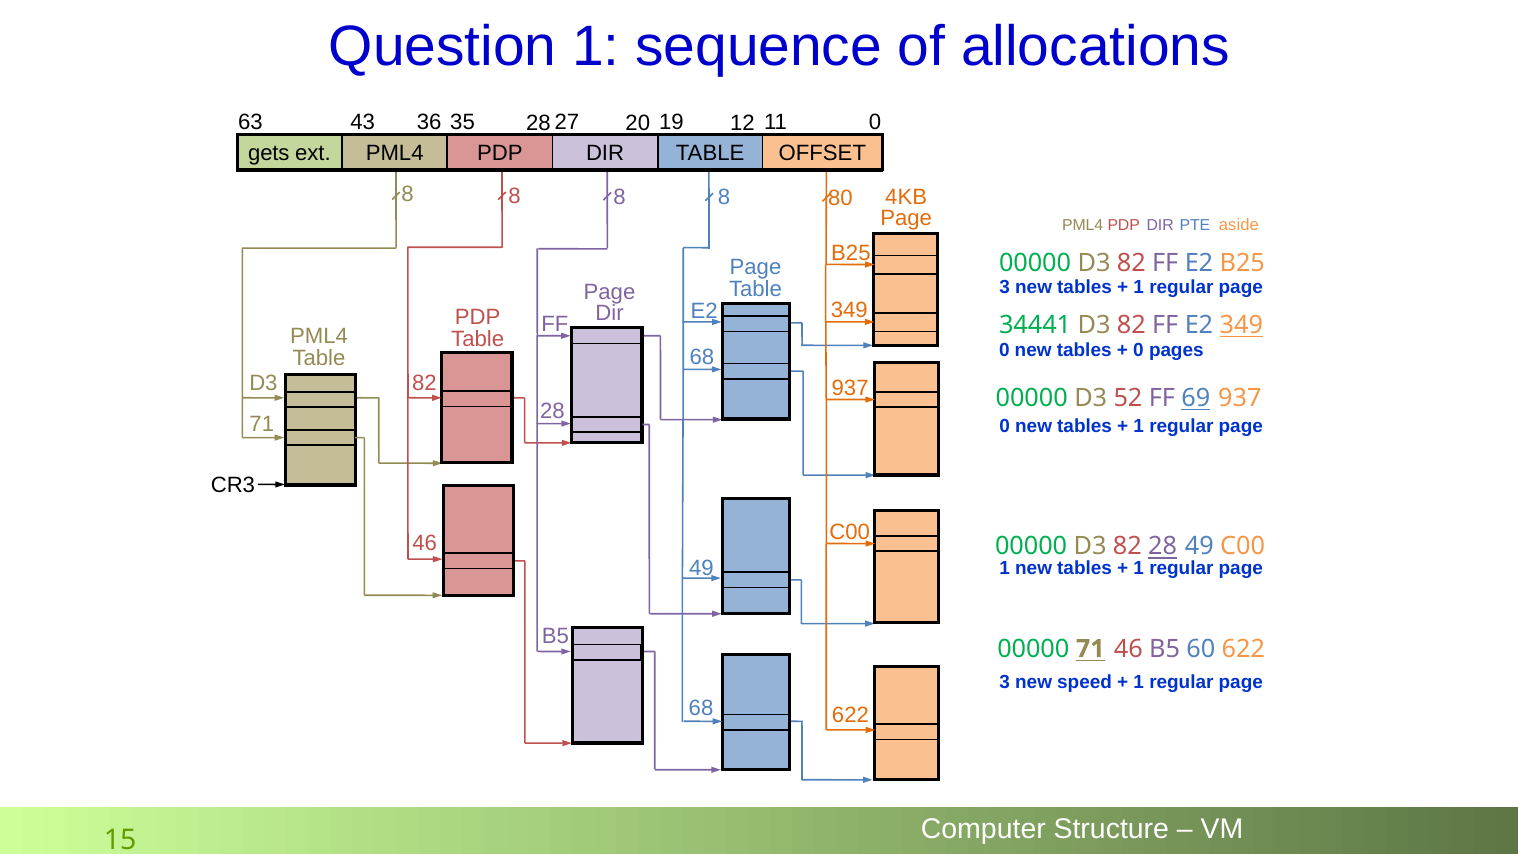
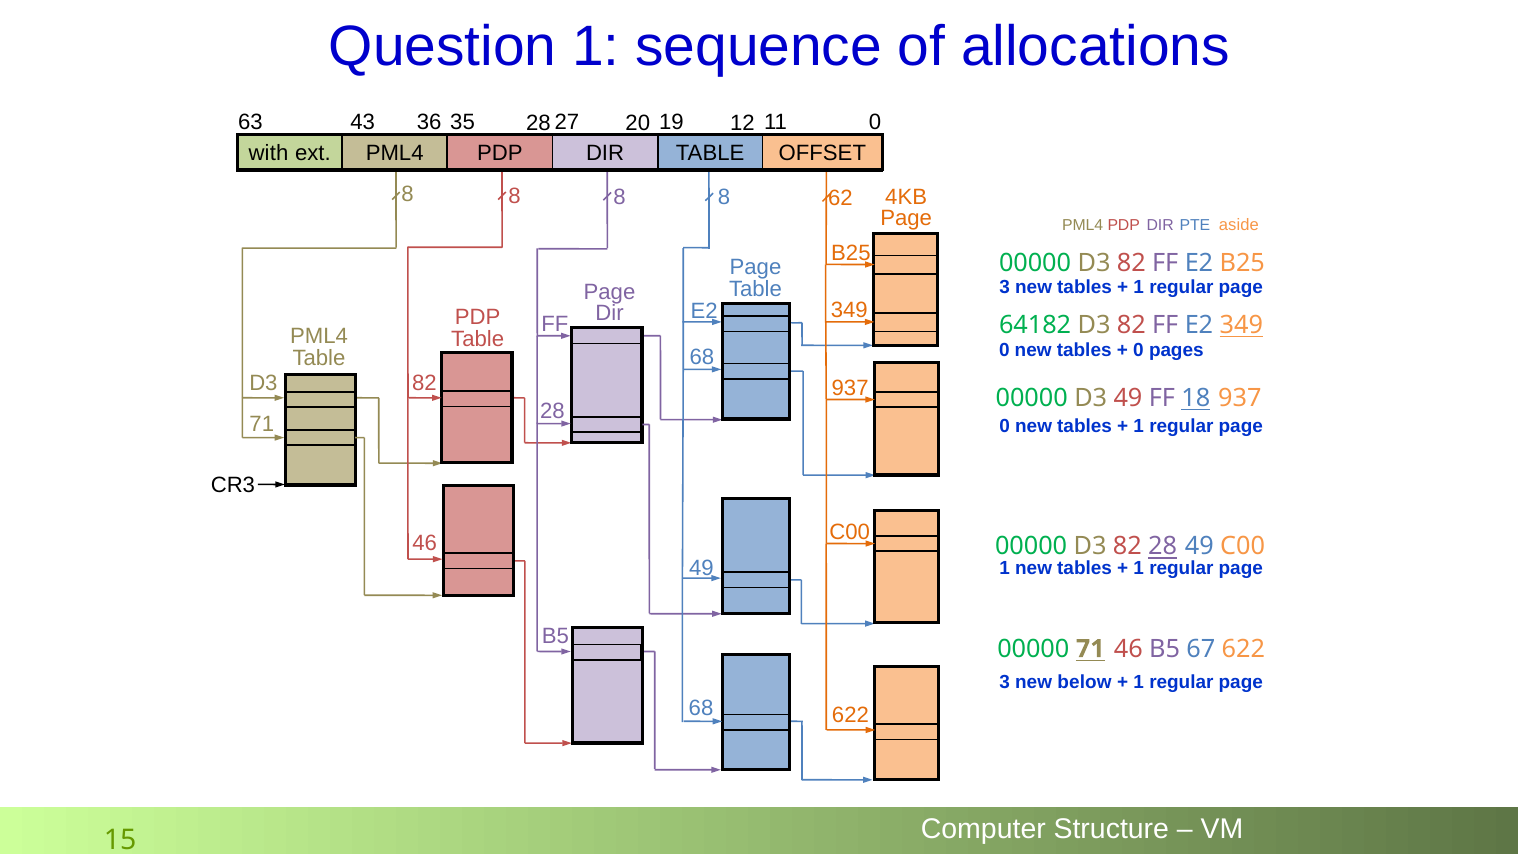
gets: gets -> with (269, 154)
80: 80 -> 62 (840, 198)
34441: 34441 -> 64182 (1035, 325)
D3 52: 52 -> 49 (1128, 398)
69: 69 -> 18 (1196, 398)
60: 60 -> 67 (1201, 649)
speed: speed -> below (1085, 682)
